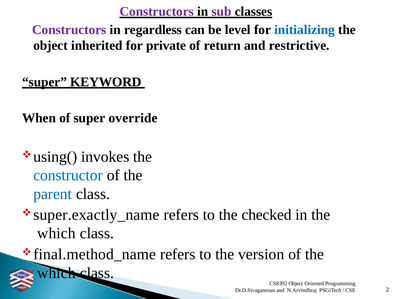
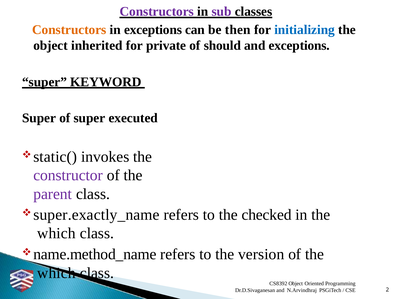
Constructors colour: purple -> orange (69, 30)
in regardless: regardless -> exceptions (153, 30)
level: level -> then (238, 30)
return: return -> should (222, 46)
and restrictive: restrictive -> exceptions (299, 46)
When: When -> Super (39, 118)
override: override -> executed (133, 118)
using(: using( -> static( (55, 157)
constructor colour: blue -> purple (68, 175)
parent colour: blue -> purple (53, 194)
final.method_name: final.method_name -> name.method_name (95, 254)
